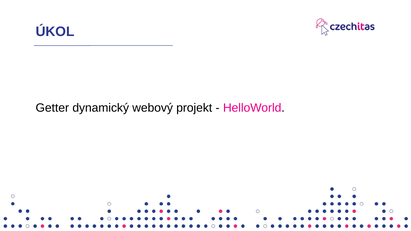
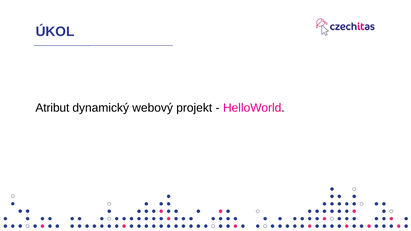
Getter: Getter -> Atribut (52, 108)
